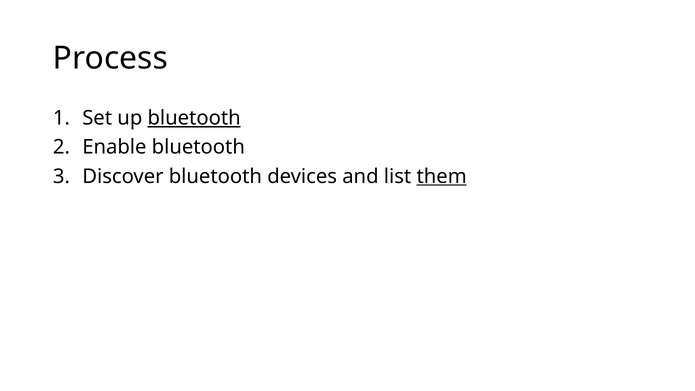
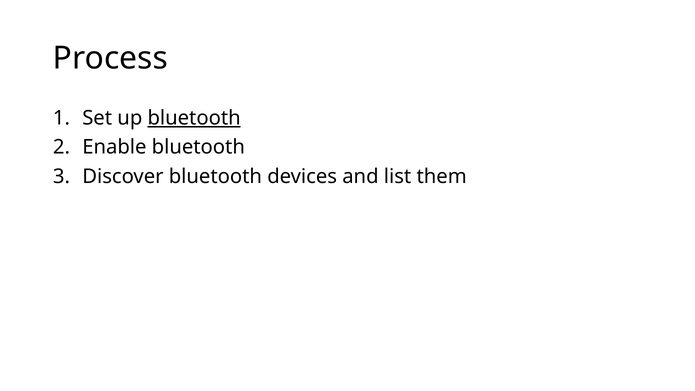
them underline: present -> none (442, 176)
